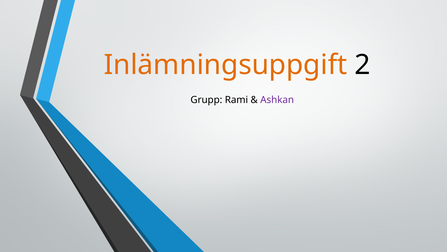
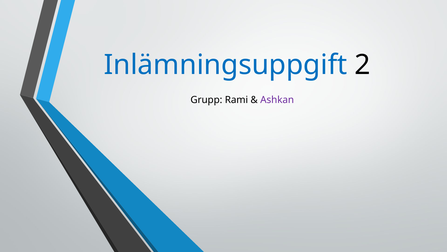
Inlämningsuppgift colour: orange -> blue (226, 65)
